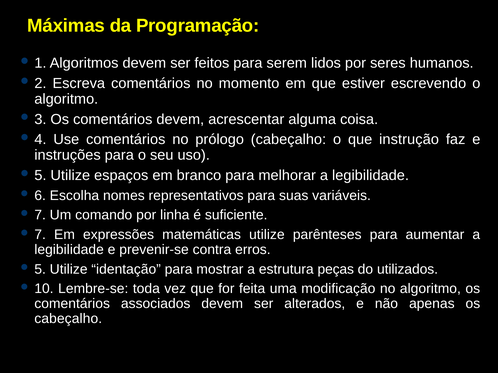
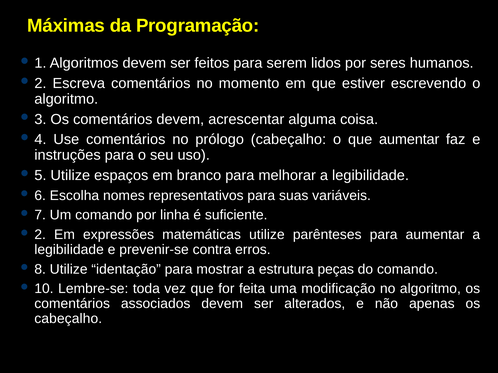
que instrução: instrução -> aumentar (409, 140)
7: 7 -> 2 (40, 235)
5: 5 -> 8 (40, 270)
do utilizados: utilizados -> comando (407, 270)
